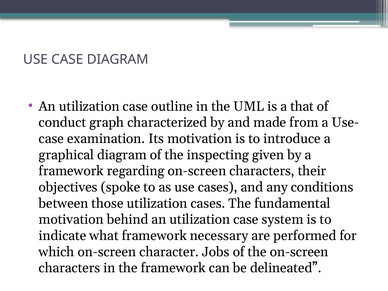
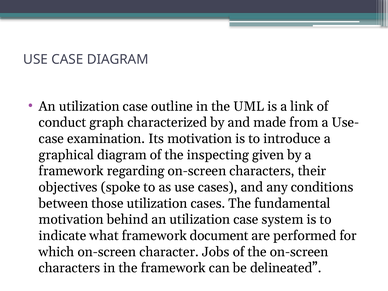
that: that -> link (302, 106)
necessary: necessary -> document (219, 236)
